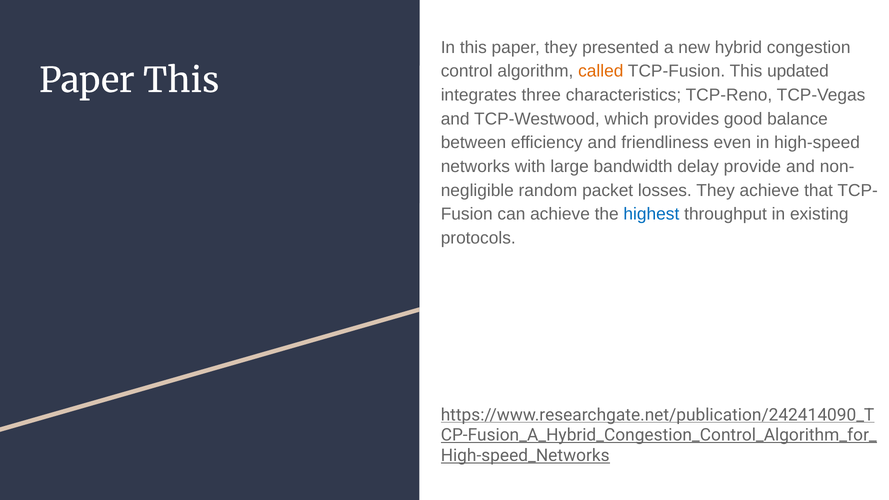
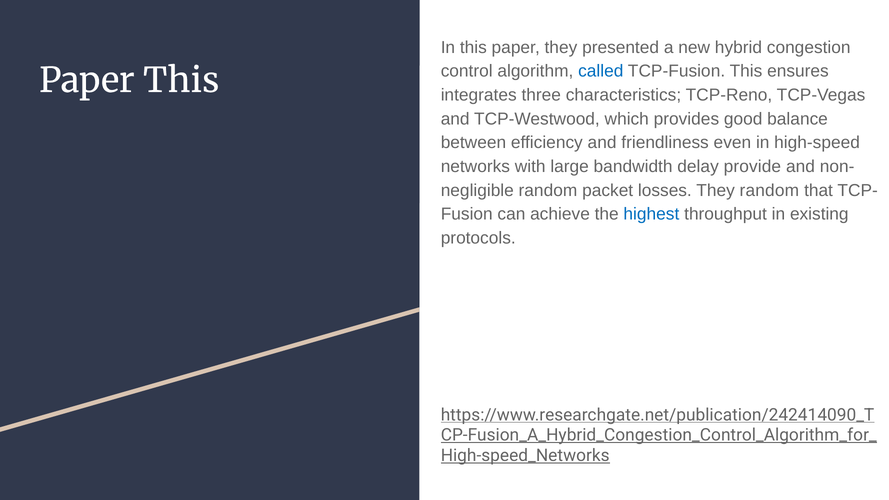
called colour: orange -> blue (601, 71)
updated: updated -> ensures (798, 71)
They achieve: achieve -> random (769, 190)
